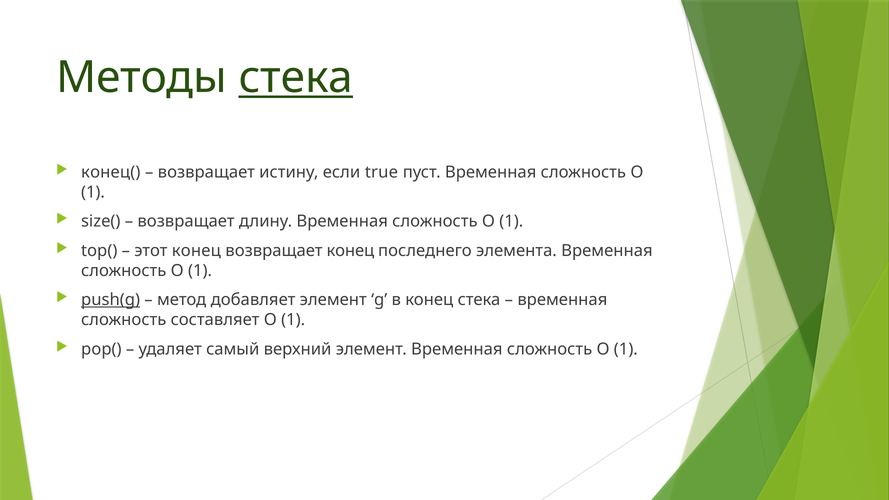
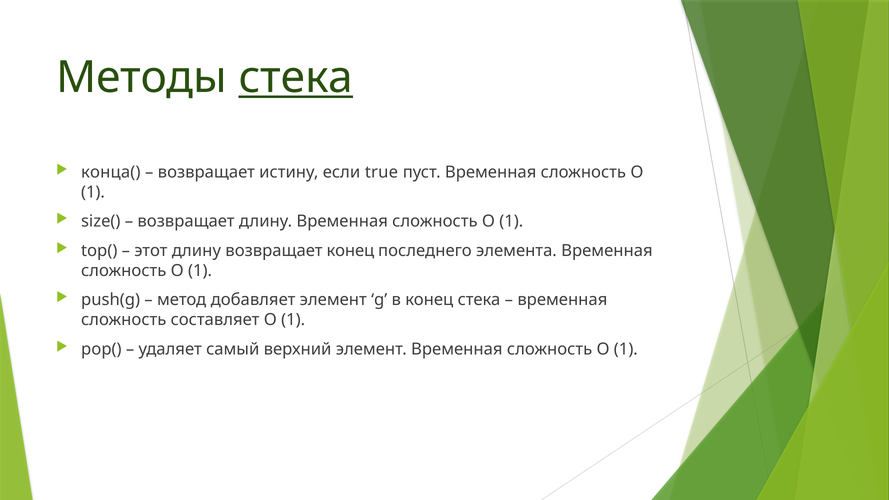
конец(: конец( -> конца( (111, 172)
этот конец: конец -> длину (196, 251)
push(g underline: present -> none (111, 300)
